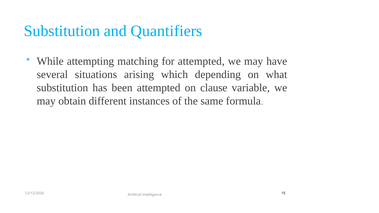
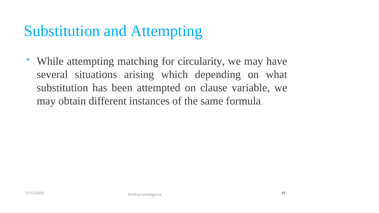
and Quantifiers: Quantifiers -> Attempting (167, 31)
for attempted: attempted -> circularity (201, 61)
